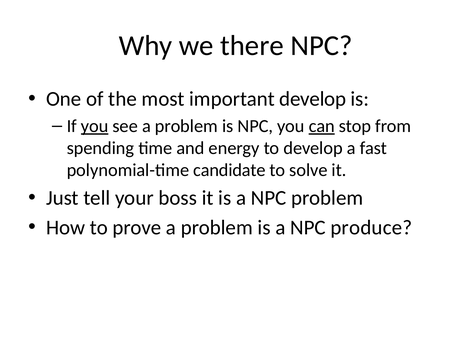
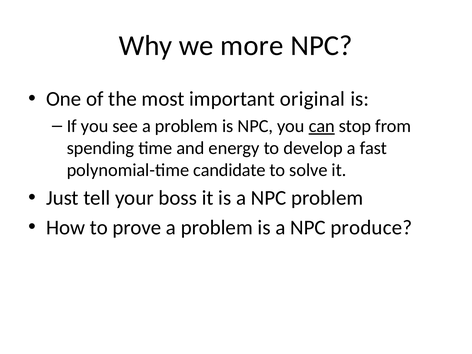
there: there -> more (252, 46)
important develop: develop -> original (313, 99)
you underline: present -> none (95, 126)
